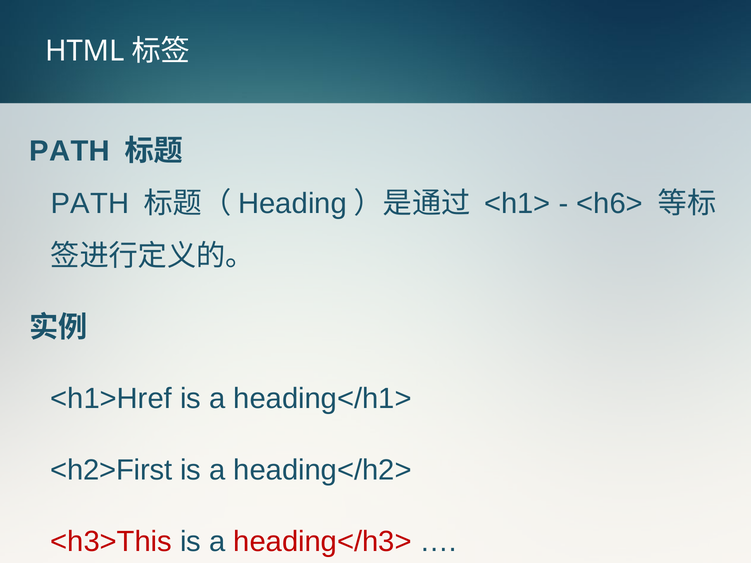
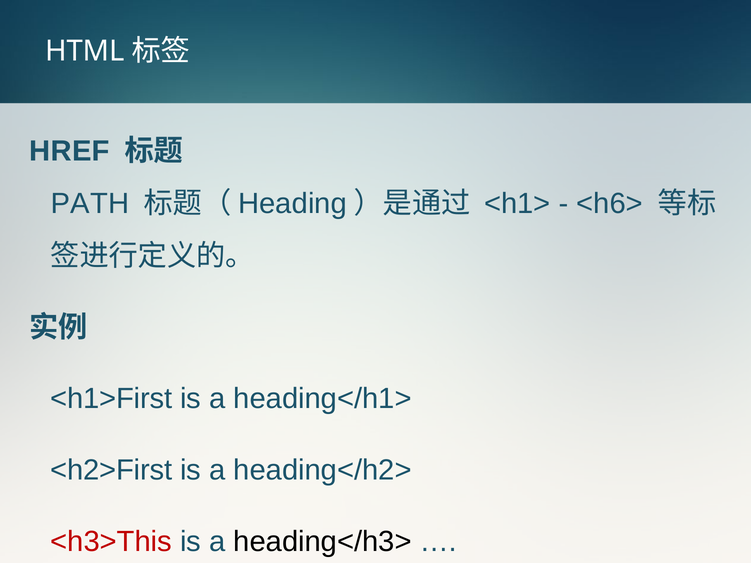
PATH: PATH -> HREF (70, 151)
<h1>Href: <h1>Href -> <h1>First (111, 399)
heading</h3> colour: red -> black (323, 542)
